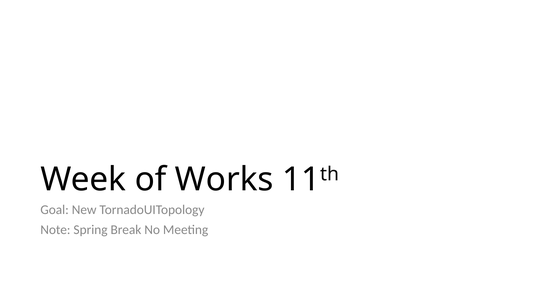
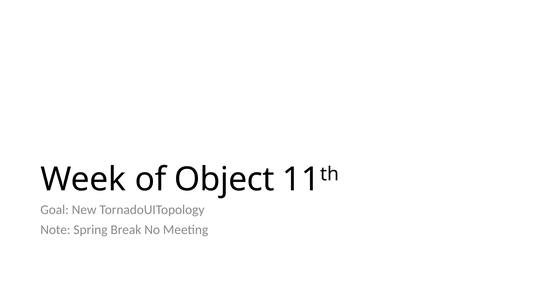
Works: Works -> Object (224, 179)
